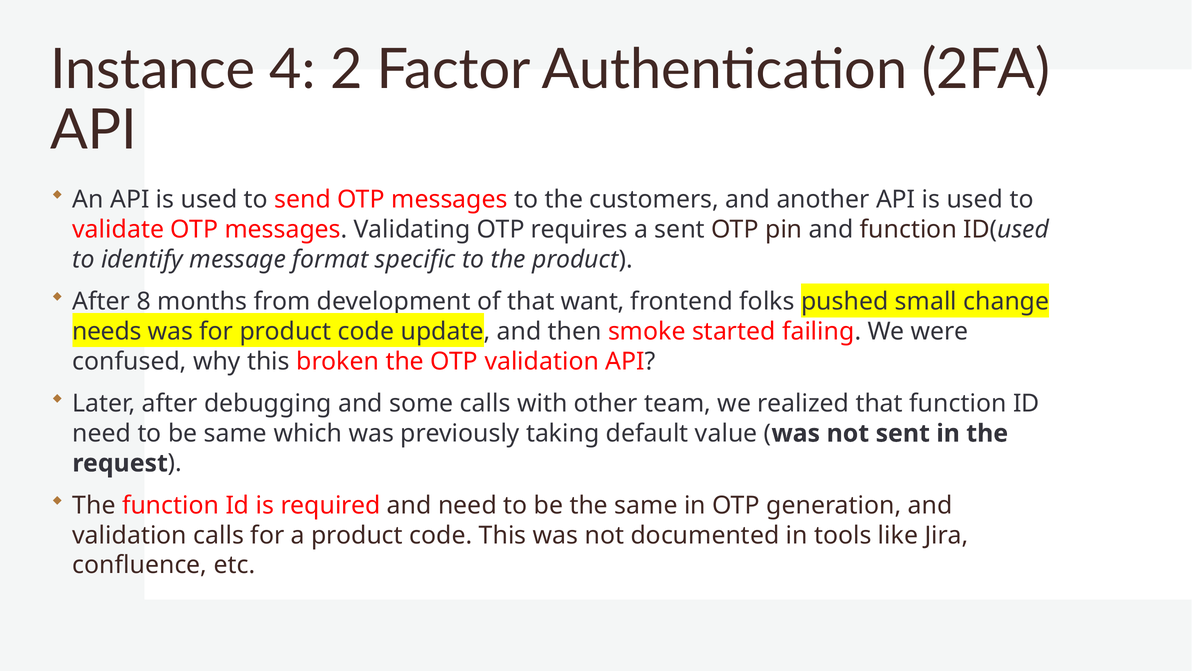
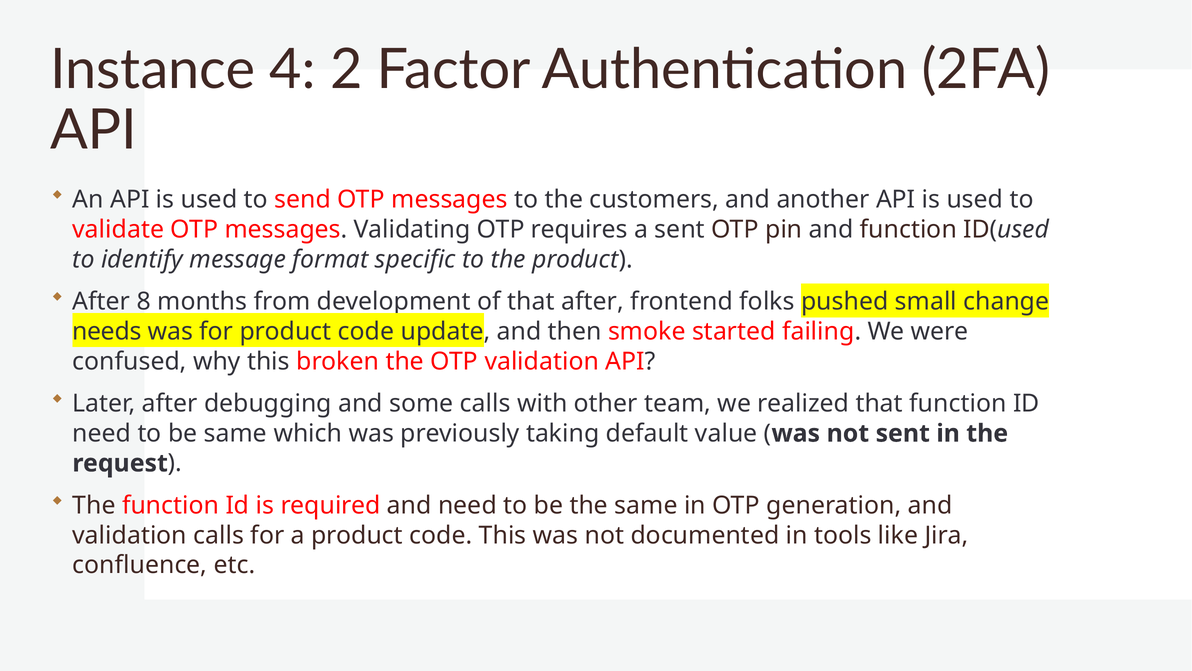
that want: want -> after (592, 301)
